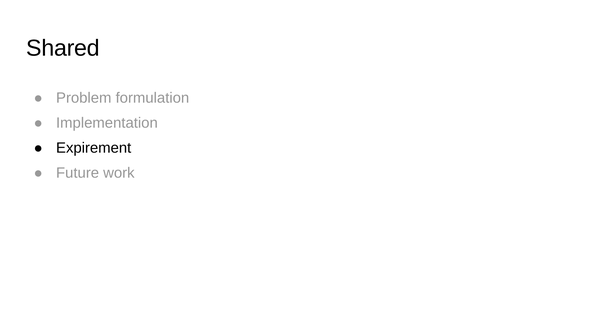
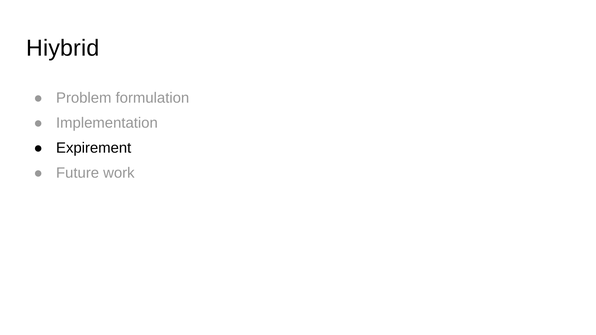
Shared: Shared -> Hiybrid (63, 48)
